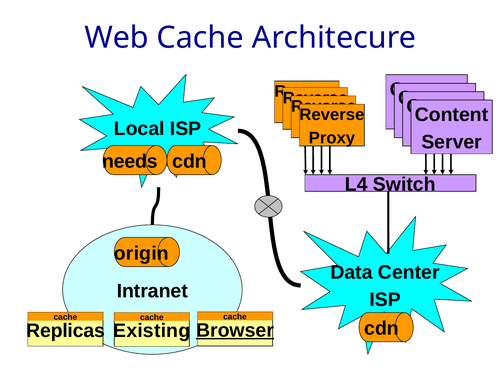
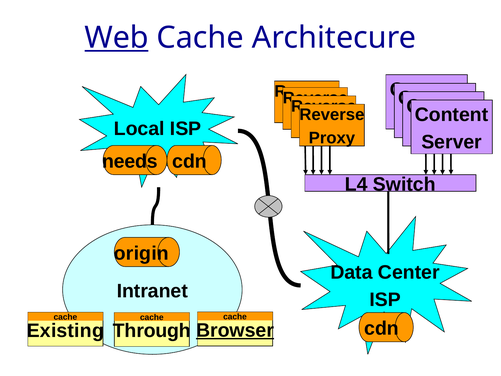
Web underline: none -> present (117, 38)
Replicas: Replicas -> Existing (65, 330)
Existing: Existing -> Through (152, 331)
